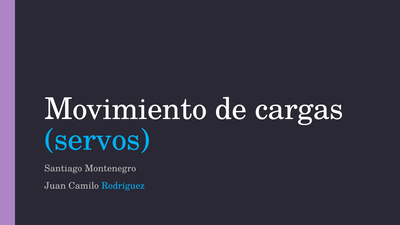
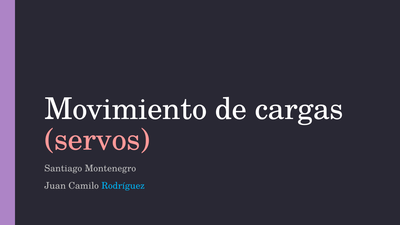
servos colour: light blue -> pink (97, 140)
